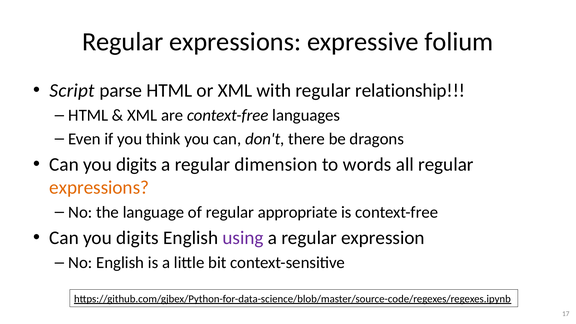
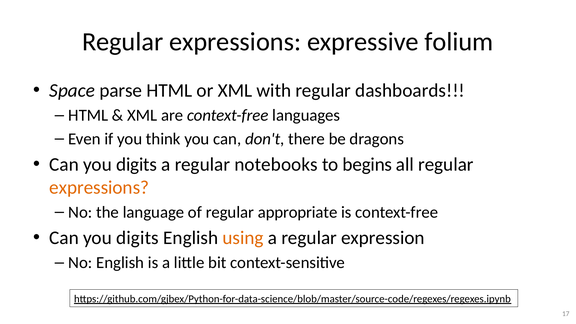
Script: Script -> Space (72, 91)
relationship: relationship -> dashboards (410, 91)
dimension: dimension -> notebooks (276, 165)
words: words -> begins (367, 165)
using colour: purple -> orange (243, 238)
